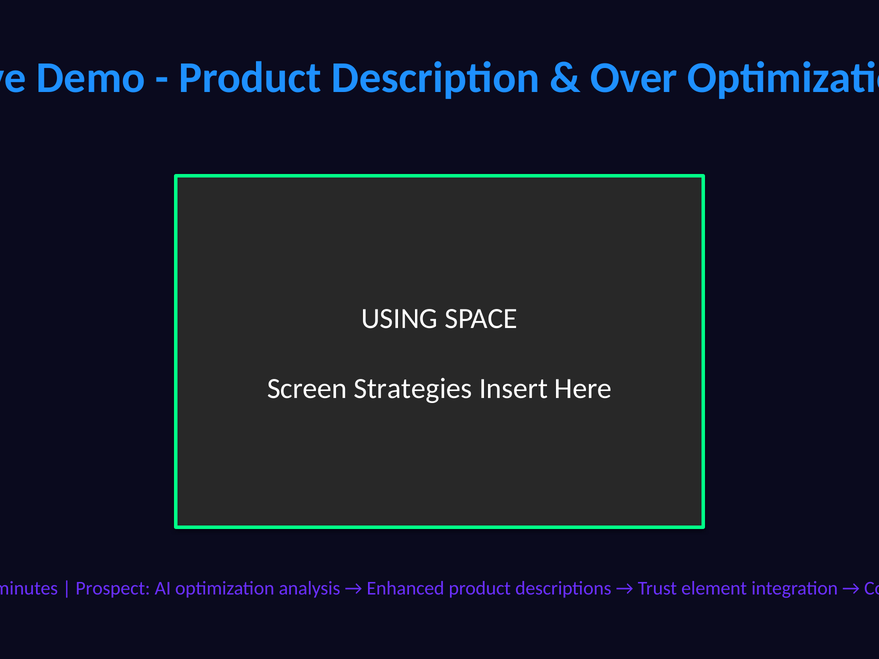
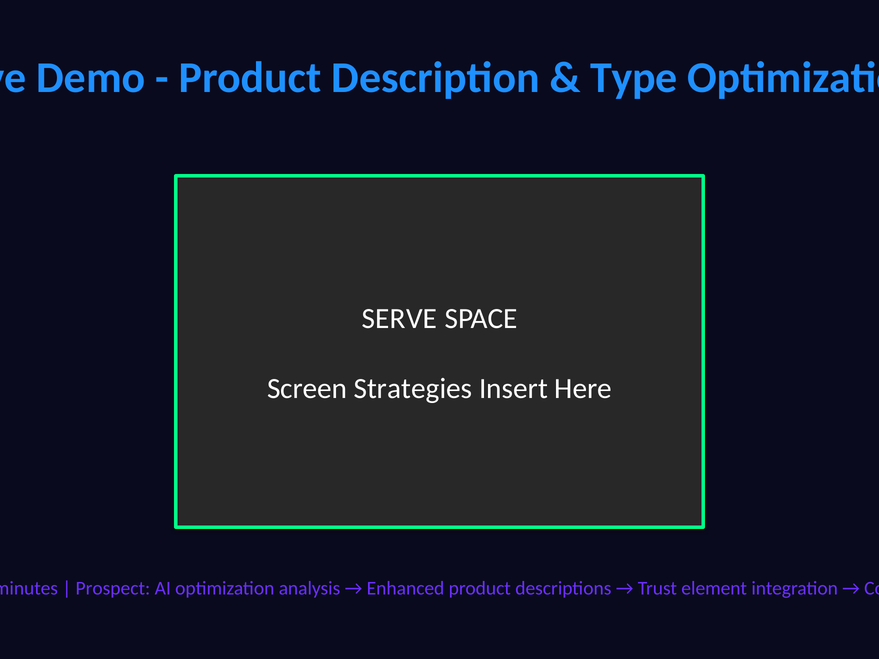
Over: Over -> Type (634, 78)
USING: USING -> SERVE (399, 318)
